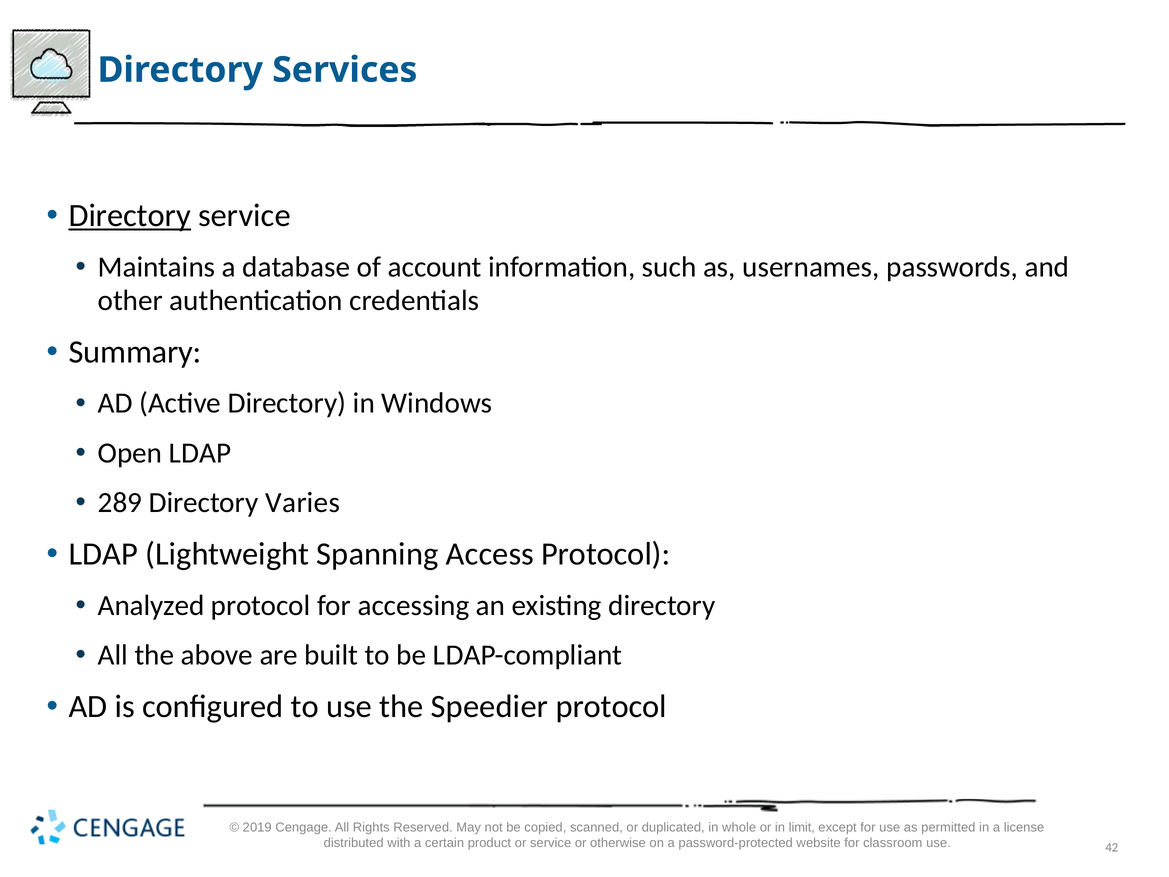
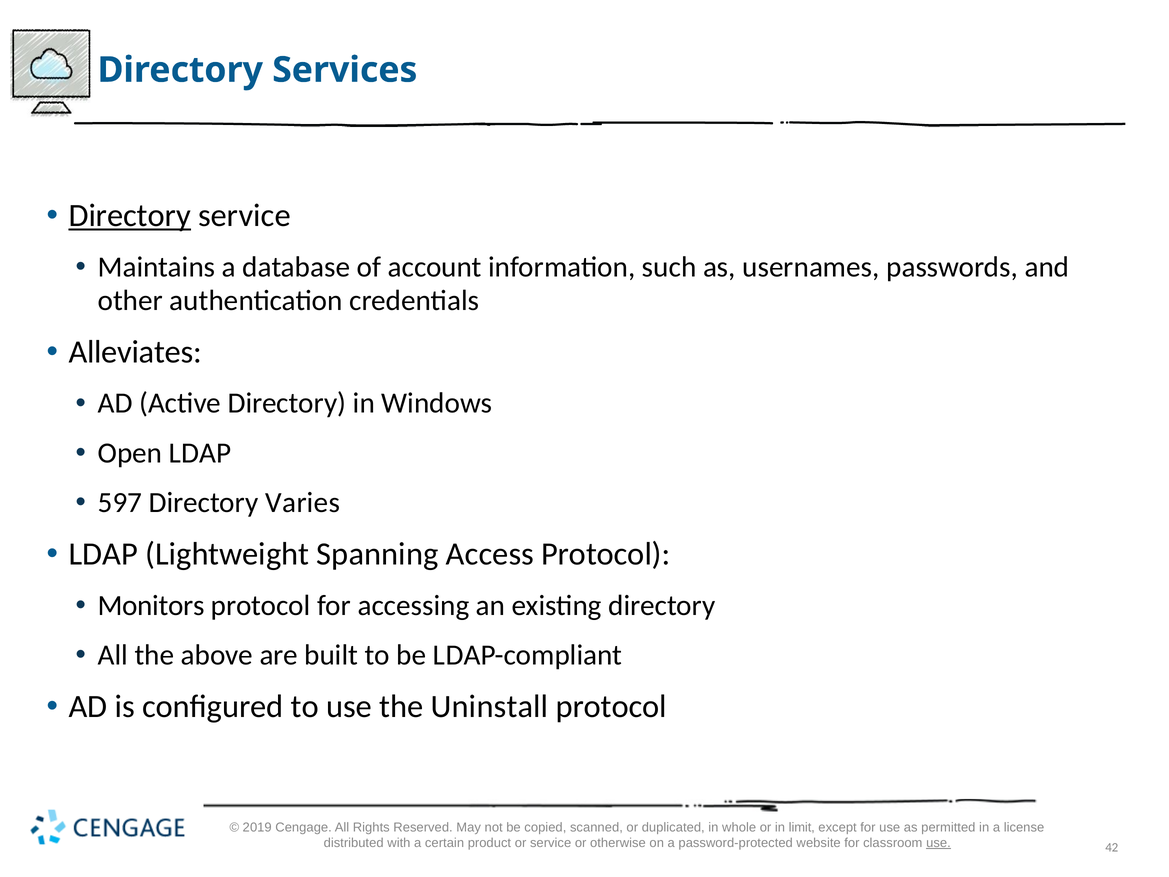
Summary: Summary -> Alleviates (135, 352)
289: 289 -> 597 (120, 502)
Analyzed: Analyzed -> Monitors (151, 605)
Speedier: Speedier -> Uninstall (490, 706)
use underline: none -> present (938, 843)
